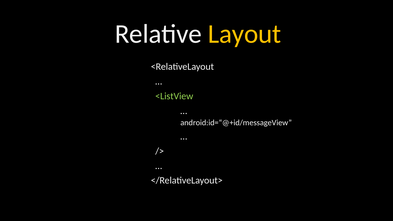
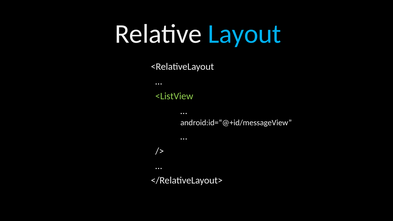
Layout colour: yellow -> light blue (245, 34)
